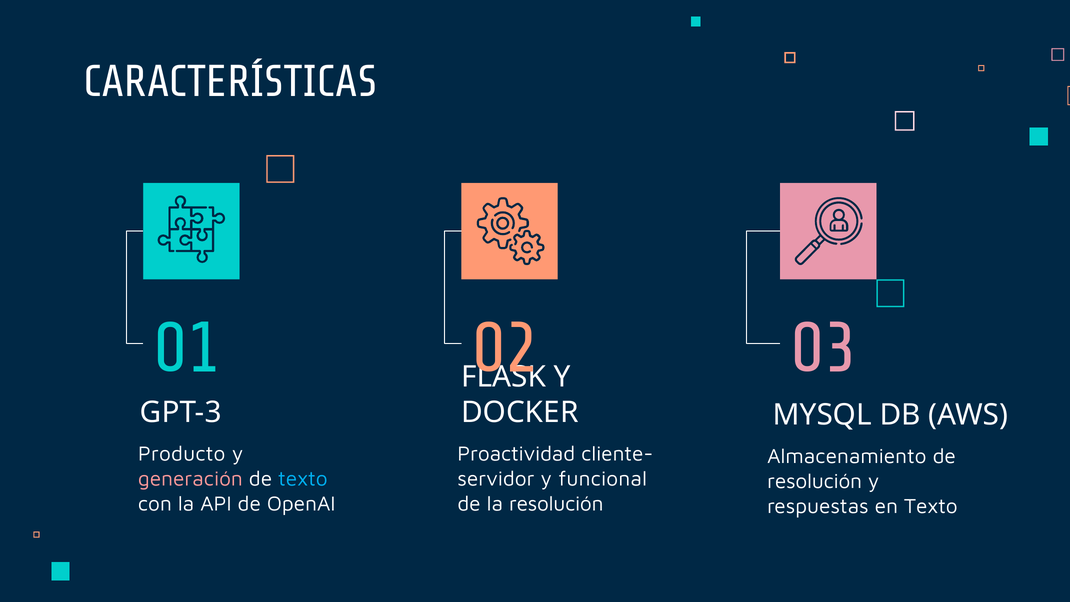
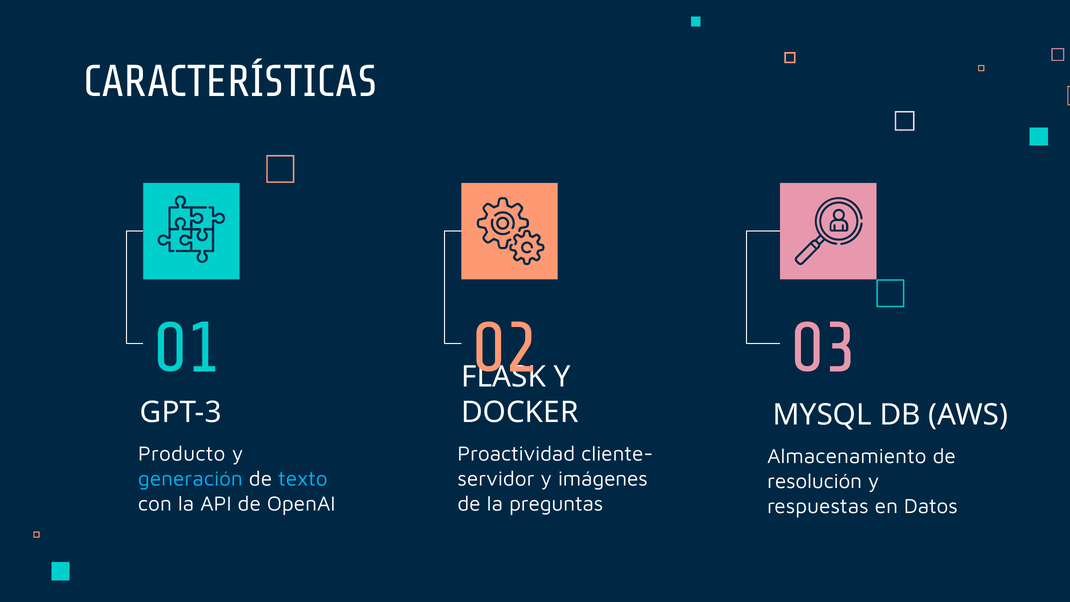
generación colour: pink -> light blue (190, 479)
funcional: funcional -> imágenes (603, 479)
la resolución: resolución -> preguntas (556, 504)
en Texto: Texto -> Datos (931, 506)
